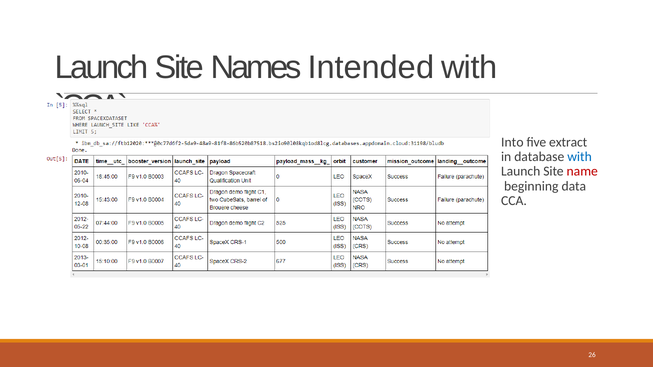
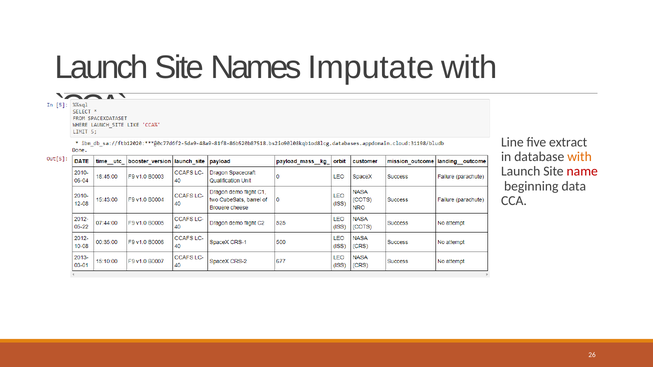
Intended: Intended -> Imputate (371, 67)
Into: Into -> Line (512, 142)
with colour: blue -> orange (580, 157)
